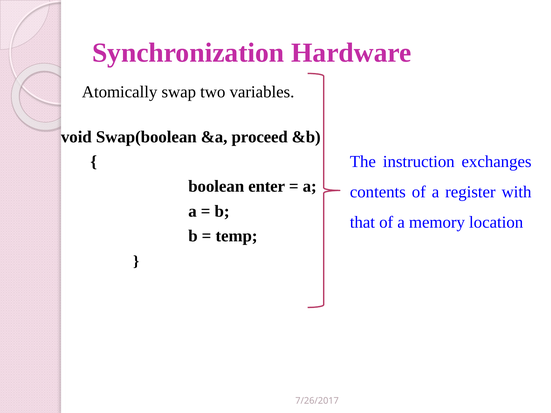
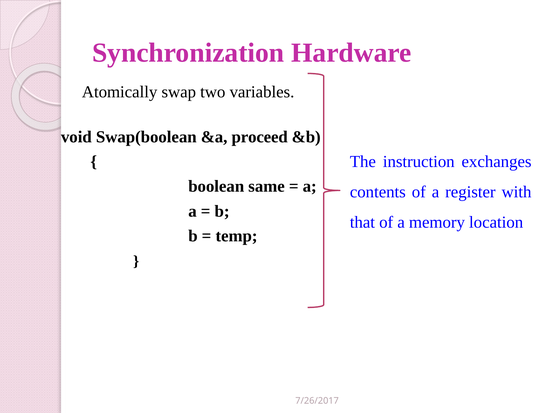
enter: enter -> same (267, 187)
